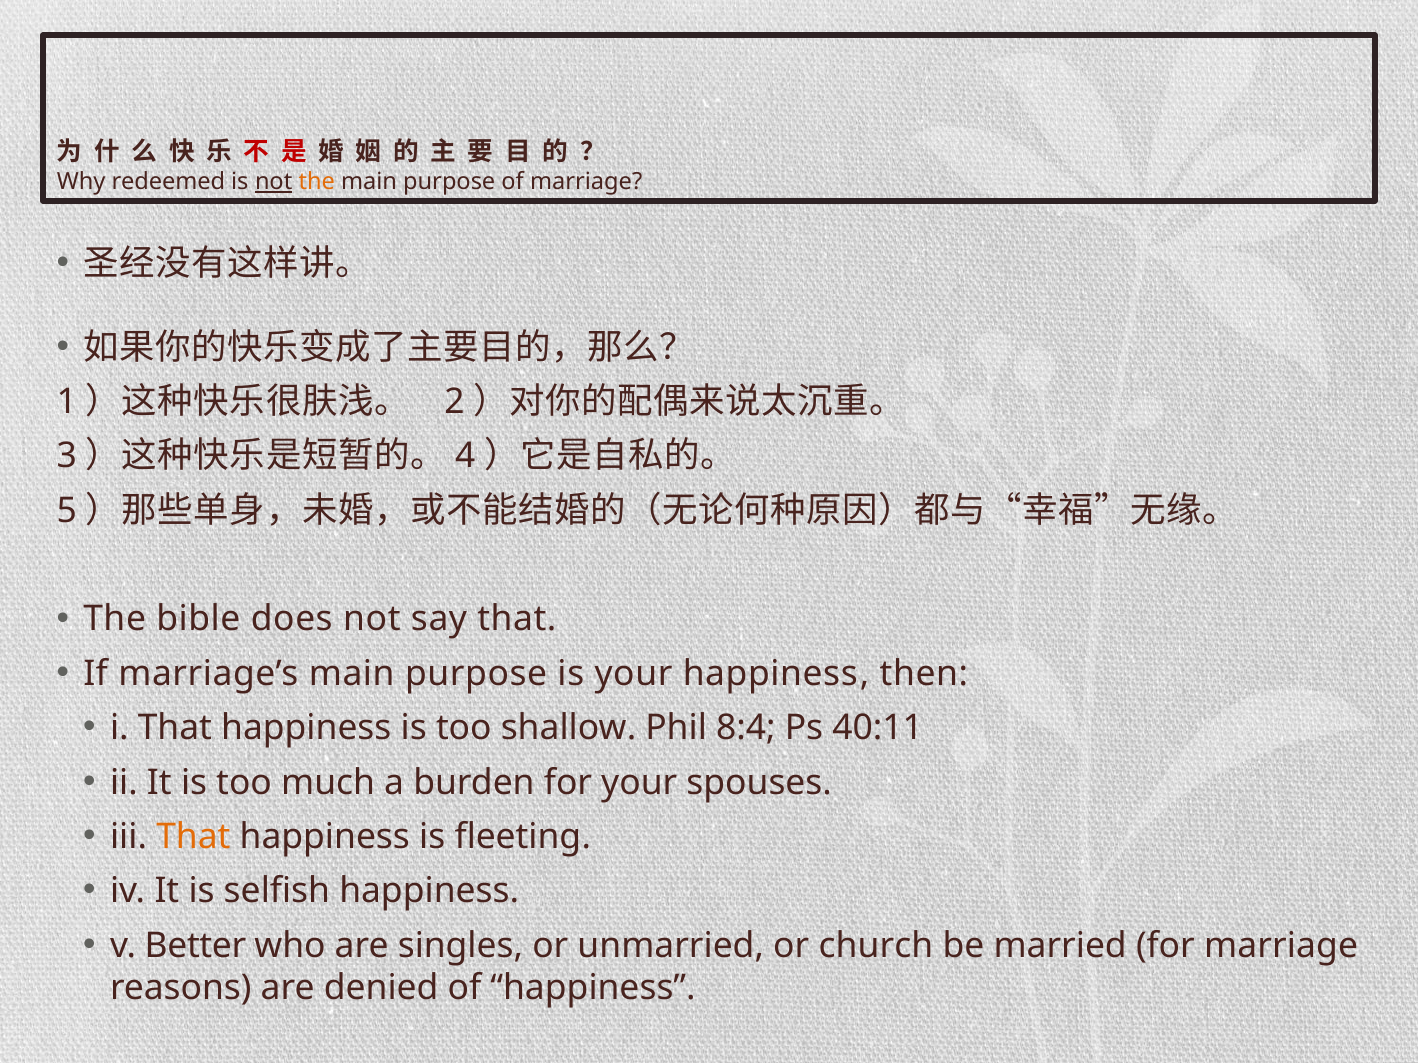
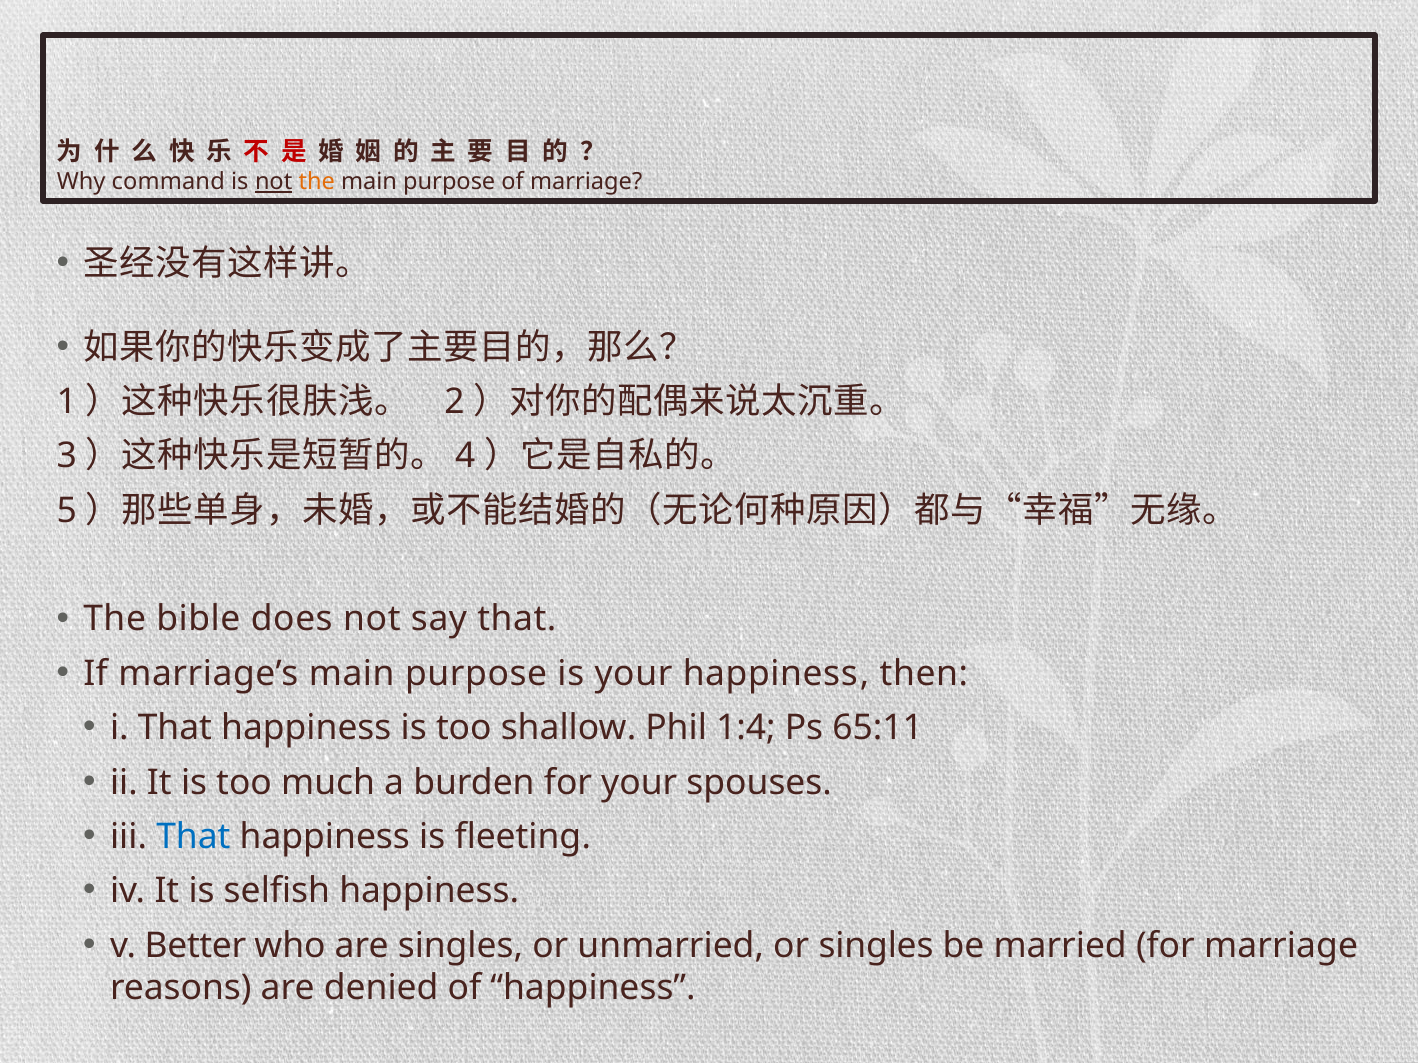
redeemed: redeemed -> command (168, 181)
8:4: 8:4 -> 1:4 (746, 728)
40:11: 40:11 -> 65:11 (878, 728)
That colour: orange -> blue (193, 837)
or church: church -> singles (876, 946)
